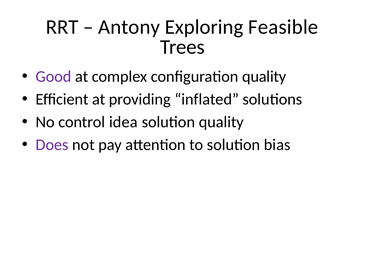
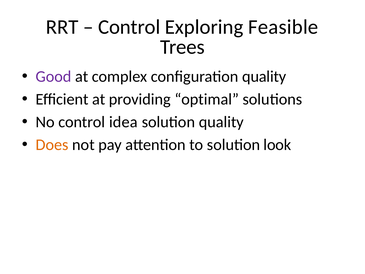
Antony: Antony -> Control (129, 27)
inflated: inflated -> optimal (207, 99)
Does colour: purple -> orange (52, 145)
bias: bias -> look (277, 145)
